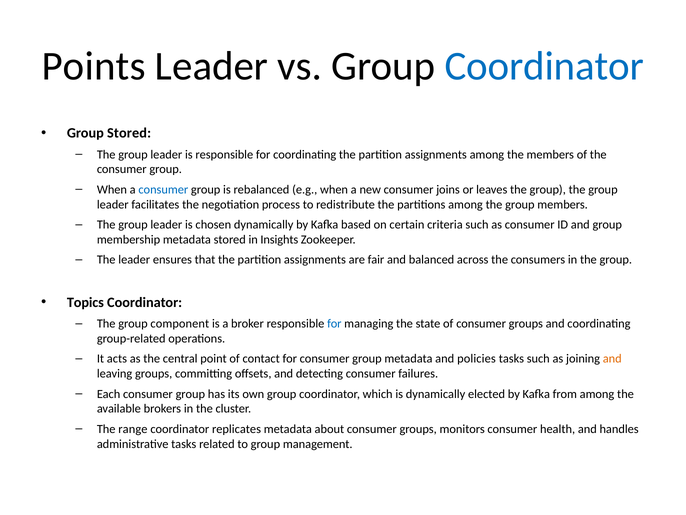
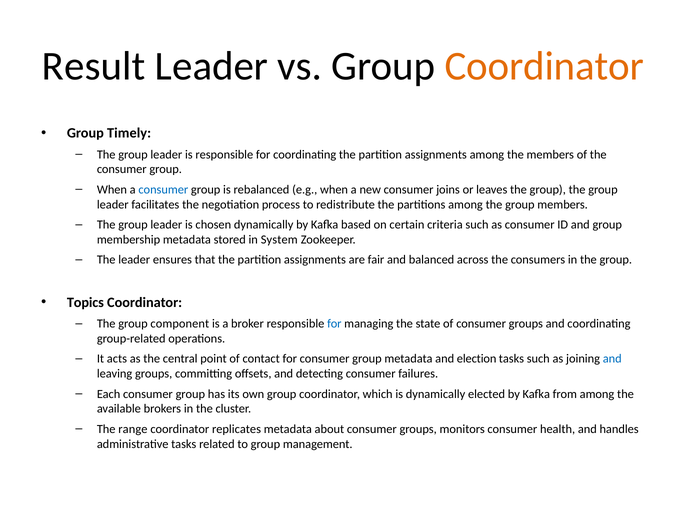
Points: Points -> Result (94, 66)
Coordinator colour: blue -> orange (544, 66)
Group Stored: Stored -> Timely (129, 133)
Insights: Insights -> System (279, 239)
policies: policies -> election (477, 358)
and colour: orange -> blue (612, 358)
